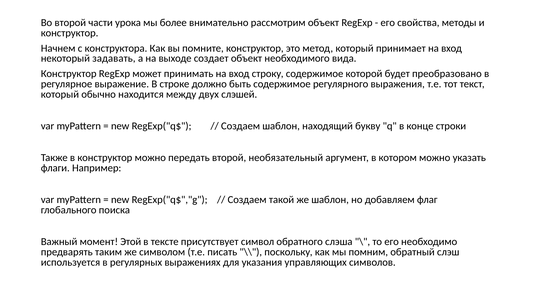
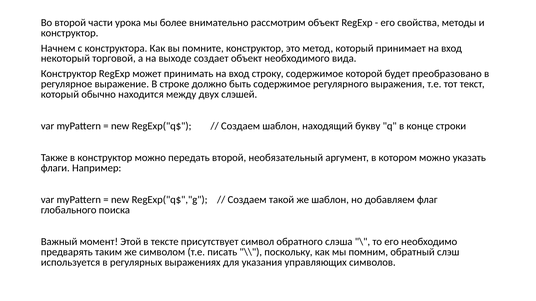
задавать: задавать -> торговой (114, 59)
